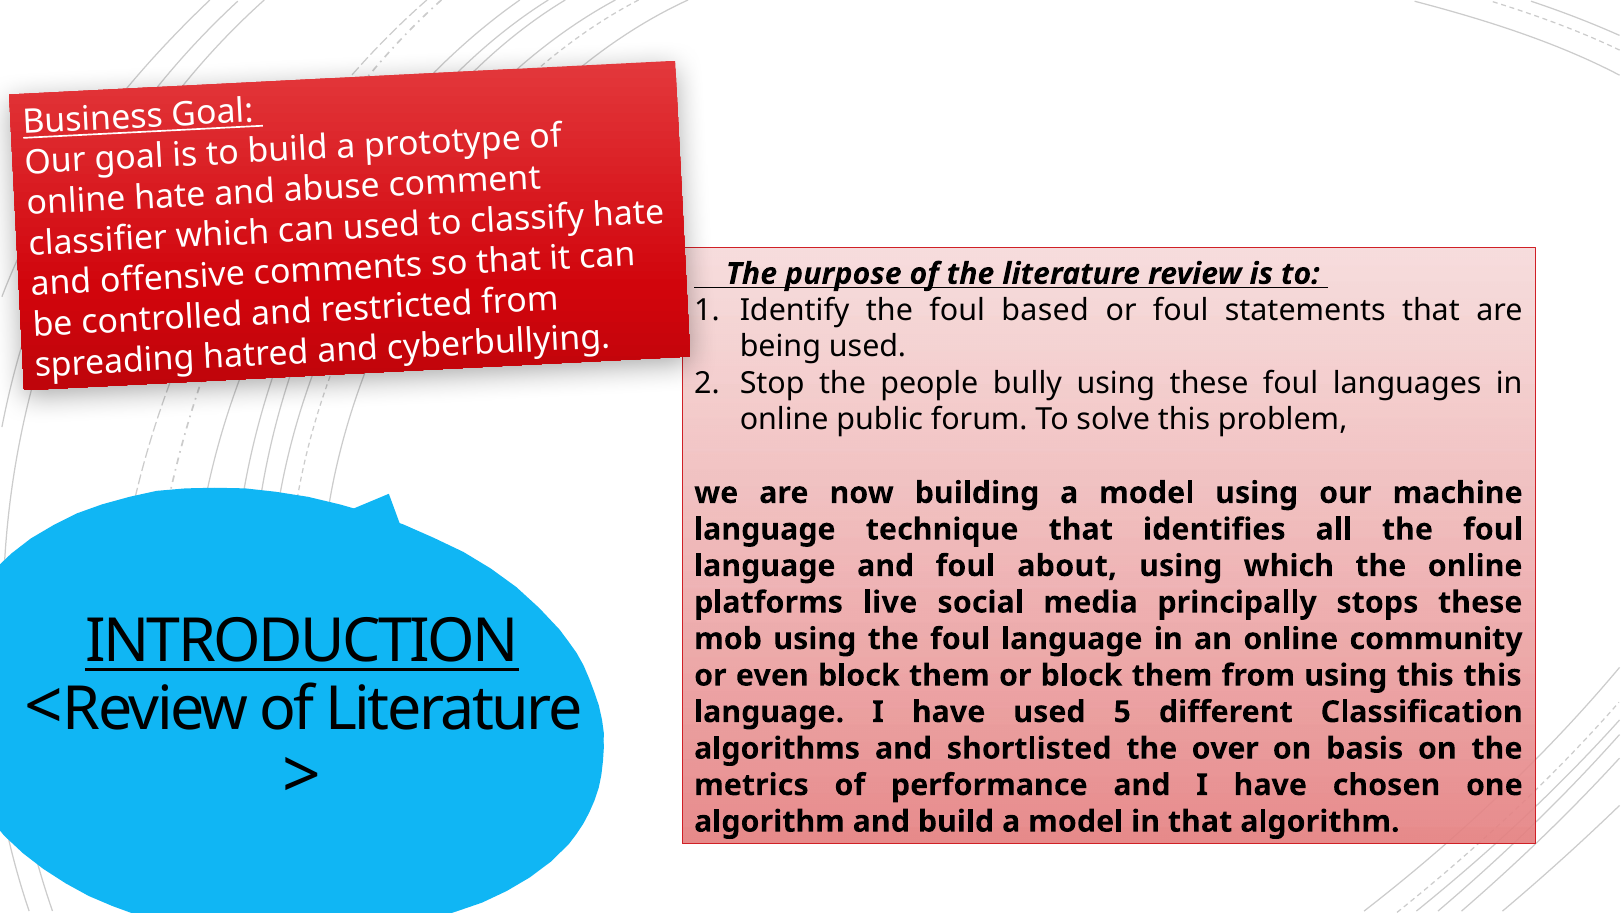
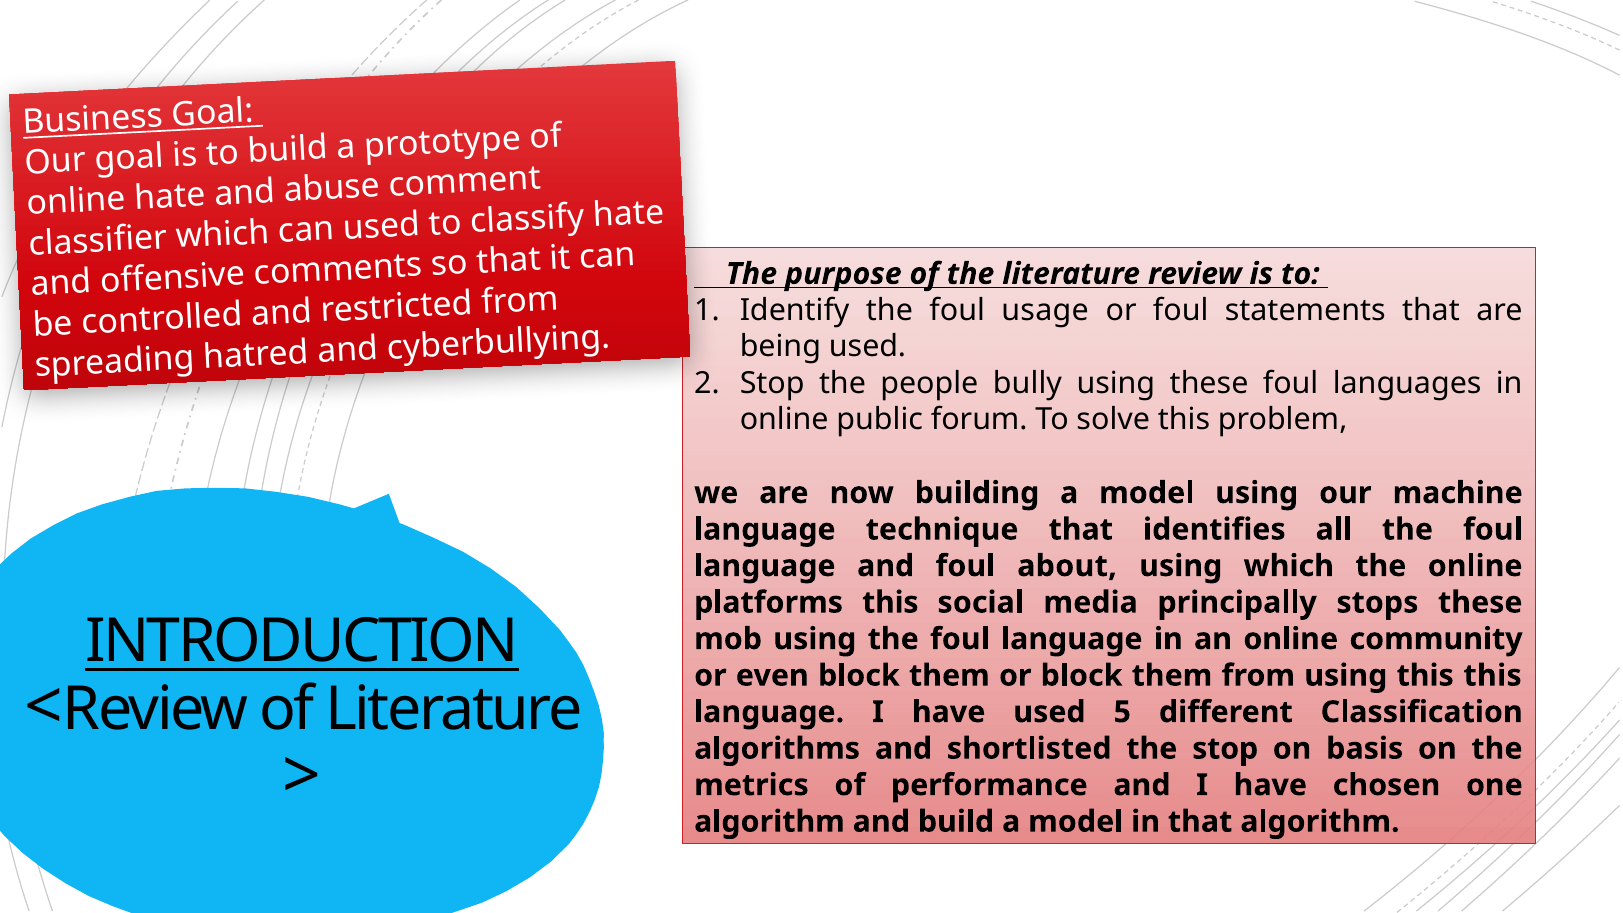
based: based -> usage (1045, 310)
platforms live: live -> this (890, 603)
the over: over -> stop (1225, 749)
